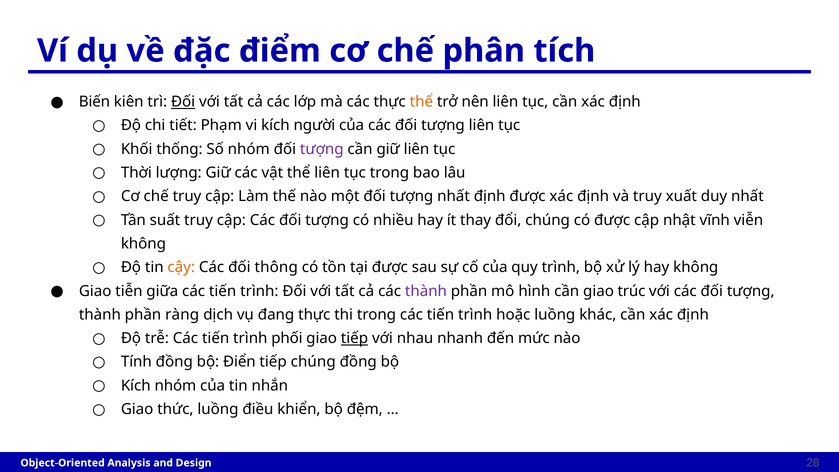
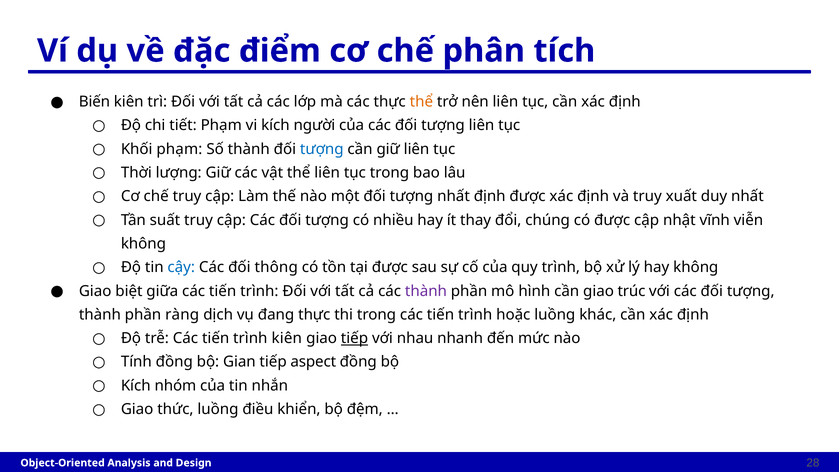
Đối underline: present -> none (183, 102)
Khối thống: thống -> phạm (179, 149)
Số nhóm: nhóm -> thành (249, 149)
tượng colour: purple -> blue (322, 149)
cậy colour: orange -> blue (181, 267)
tiễn: tiễn -> biệt (129, 291)
trình phối: phối -> kiên (287, 338)
Điển: Điển -> Gian (239, 362)
tiếp chúng: chúng -> aspect (313, 362)
